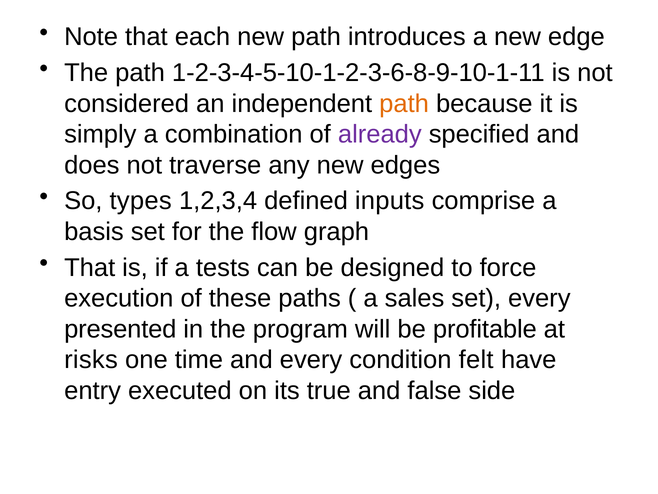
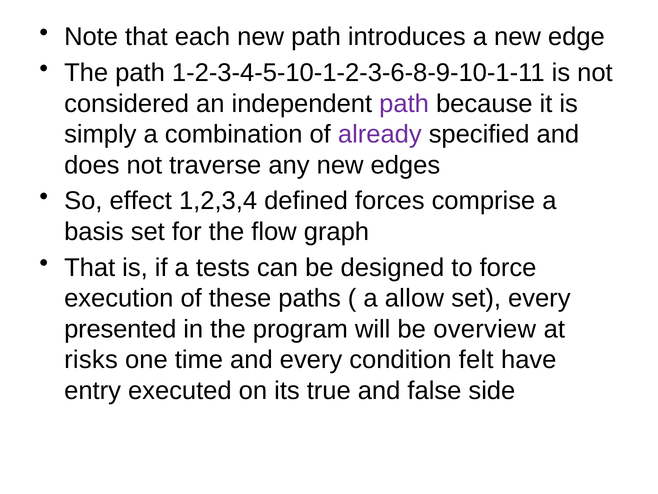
path colour: orange -> purple (404, 103)
types: types -> effect (141, 201)
inputs: inputs -> forces (390, 201)
sales: sales -> allow (414, 298)
profitable: profitable -> overview (485, 329)
